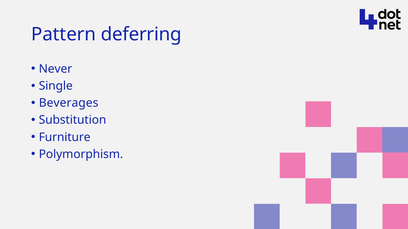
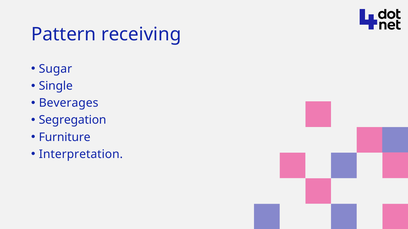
deferring: deferring -> receiving (141, 34)
Never: Never -> Sugar (55, 69)
Substitution: Substitution -> Segregation (73, 120)
Polymorphism: Polymorphism -> Interpretation (81, 155)
